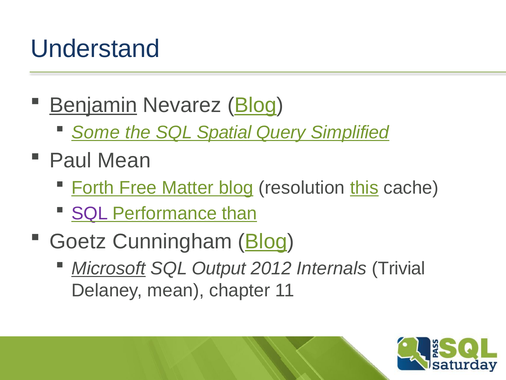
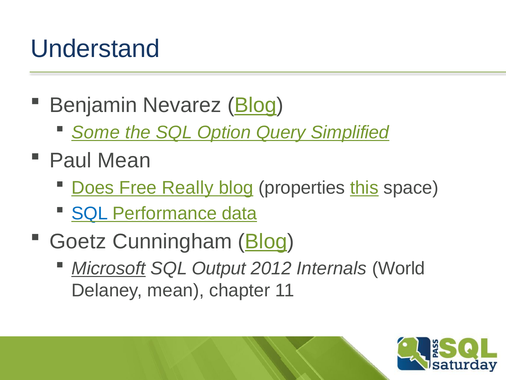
Benjamin underline: present -> none (93, 105)
Spatial: Spatial -> Option (224, 132)
Forth: Forth -> Does (93, 187)
Matter: Matter -> Really (188, 187)
resolution: resolution -> properties (302, 187)
cache: cache -> space (411, 187)
SQL colour: purple -> blue (90, 213)
than: than -> data (239, 213)
Trivial: Trivial -> World (399, 268)
